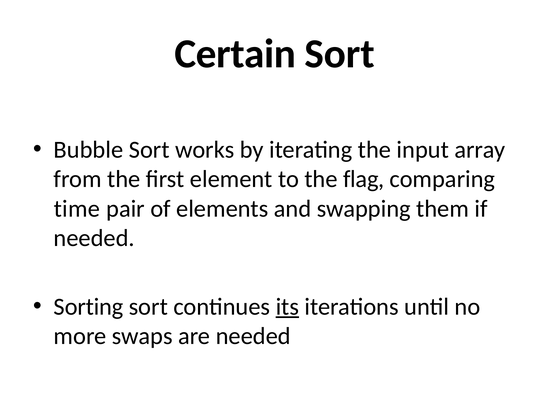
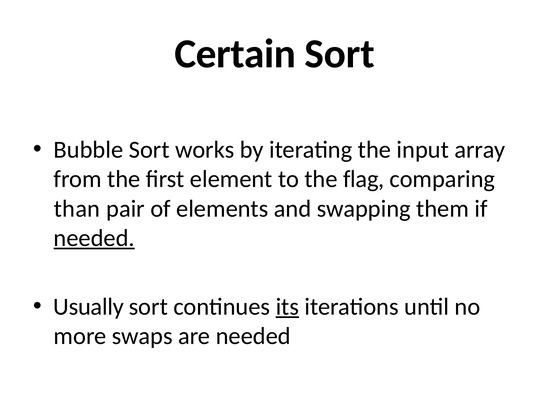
time: time -> than (77, 208)
needed underline: none -> present (94, 238)
Sorting: Sorting -> Usually (89, 306)
